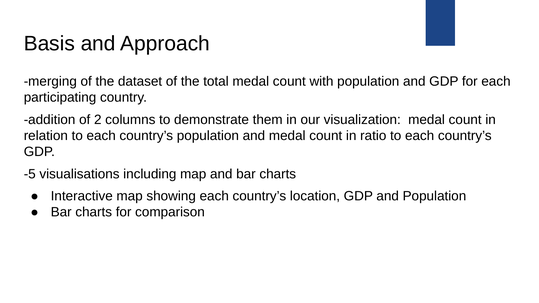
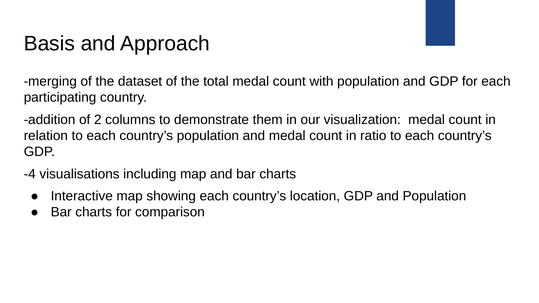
-5: -5 -> -4 (30, 174)
